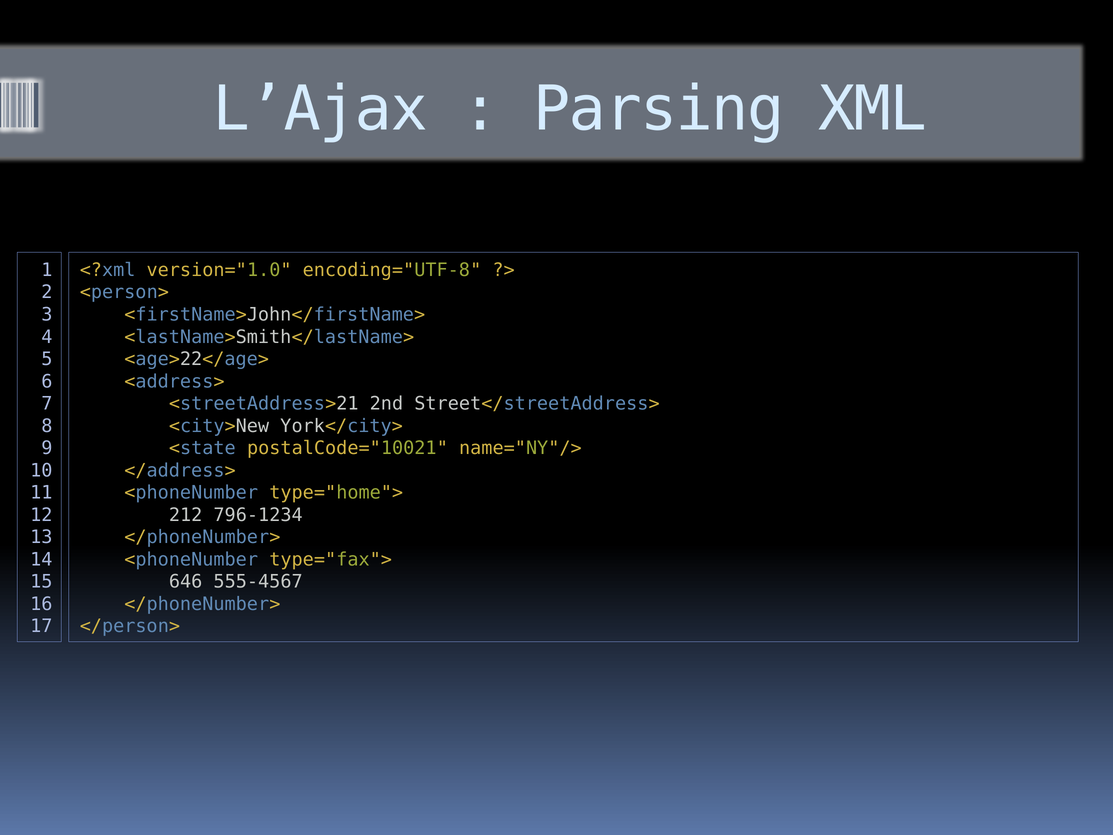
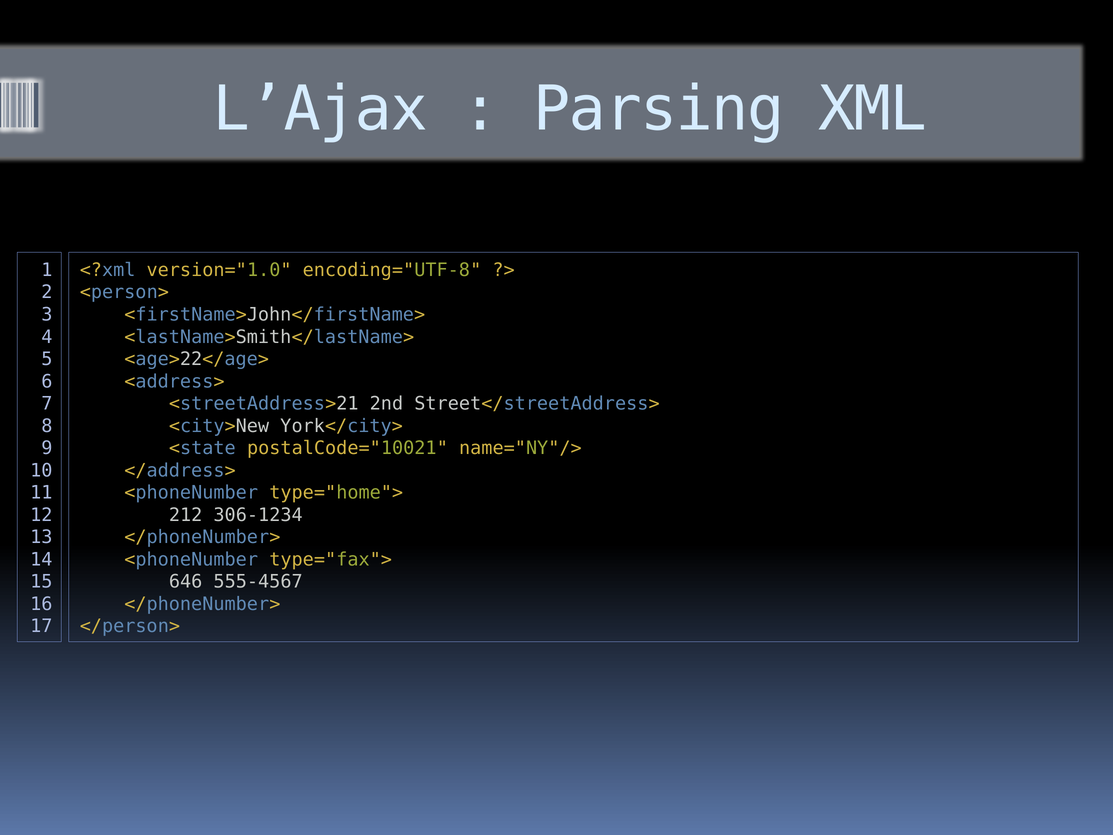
796-1234: 796-1234 -> 306-1234 (258, 515)
